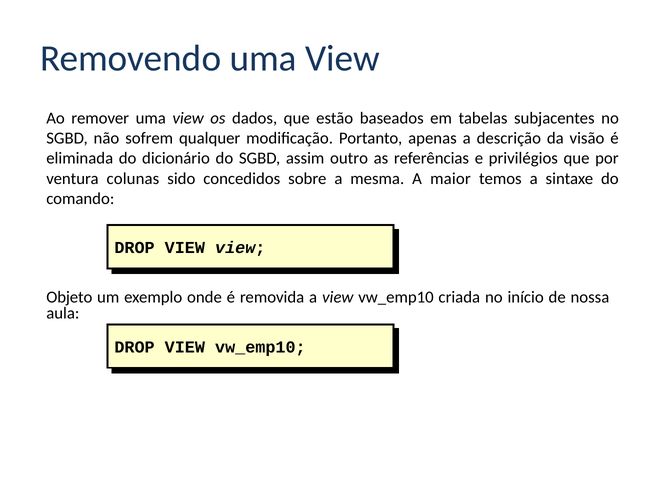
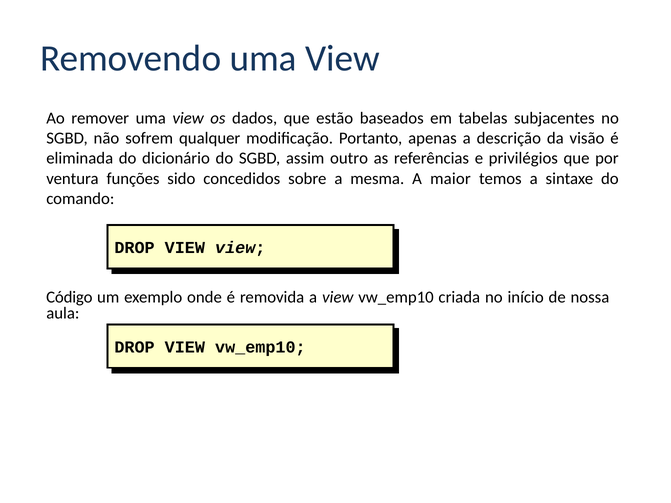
colunas: colunas -> funções (133, 179)
Objeto: Objeto -> Código (69, 297)
